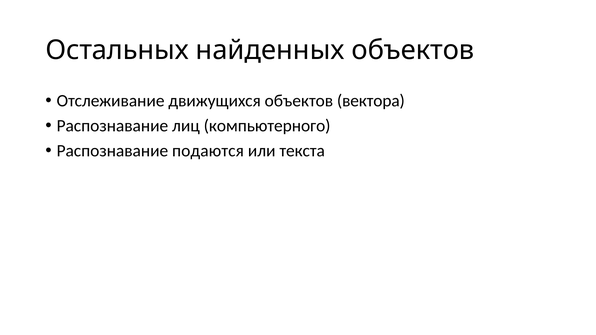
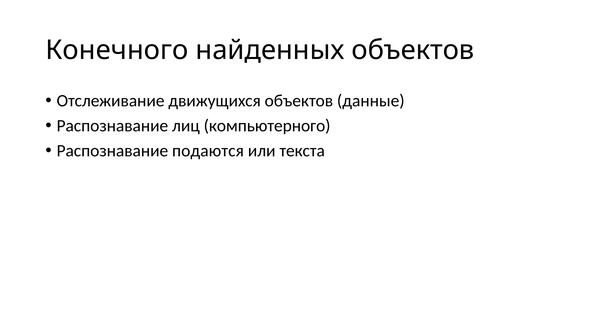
Остальных: Остальных -> Конечного (117, 50)
вектора: вектора -> данные (371, 101)
